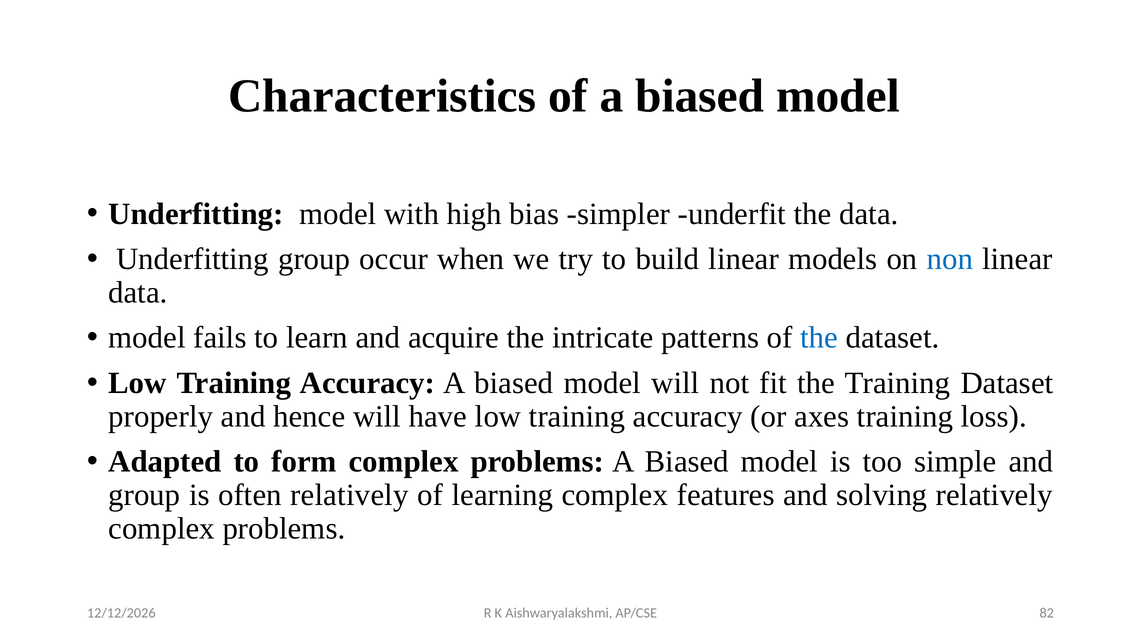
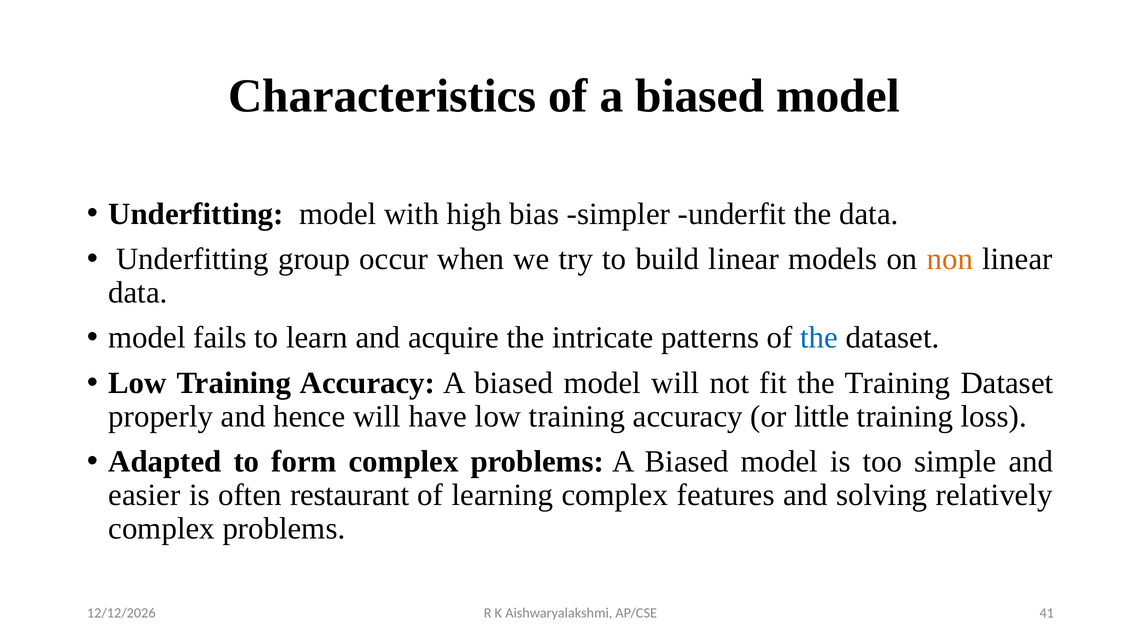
non colour: blue -> orange (950, 259)
axes: axes -> little (822, 416)
group: group -> easier (144, 495)
often relatively: relatively -> restaurant (350, 495)
82: 82 -> 41 (1047, 613)
